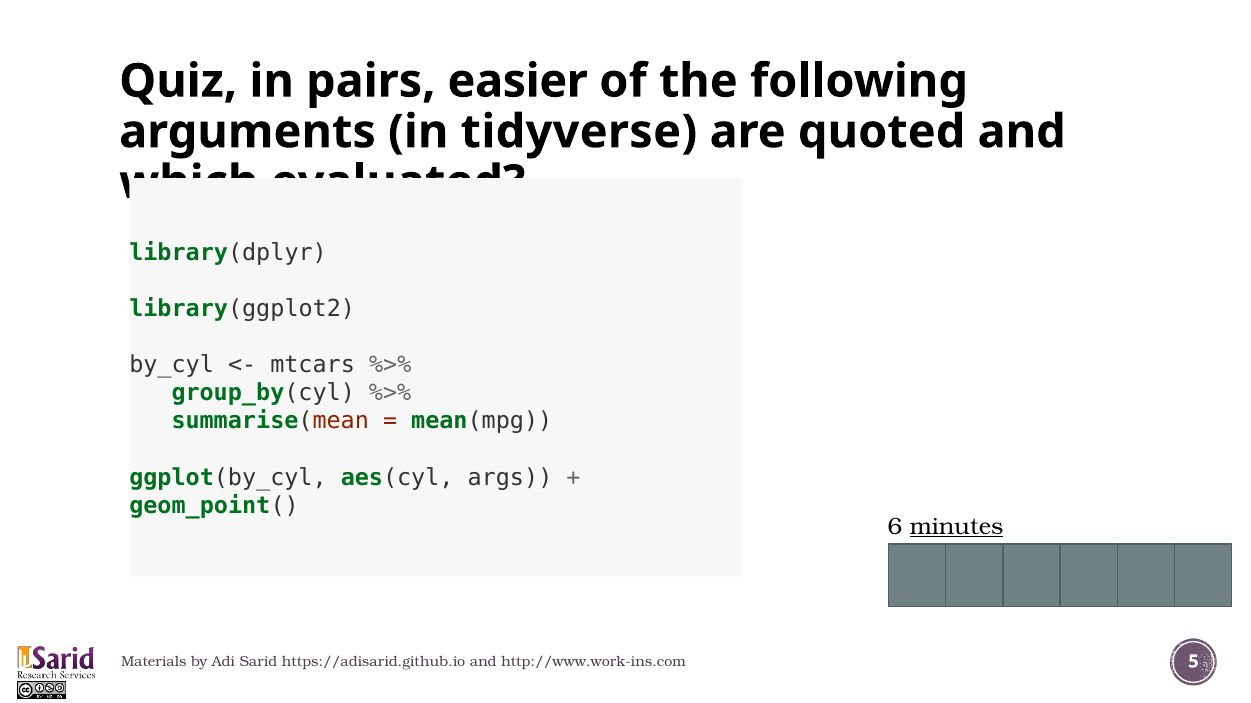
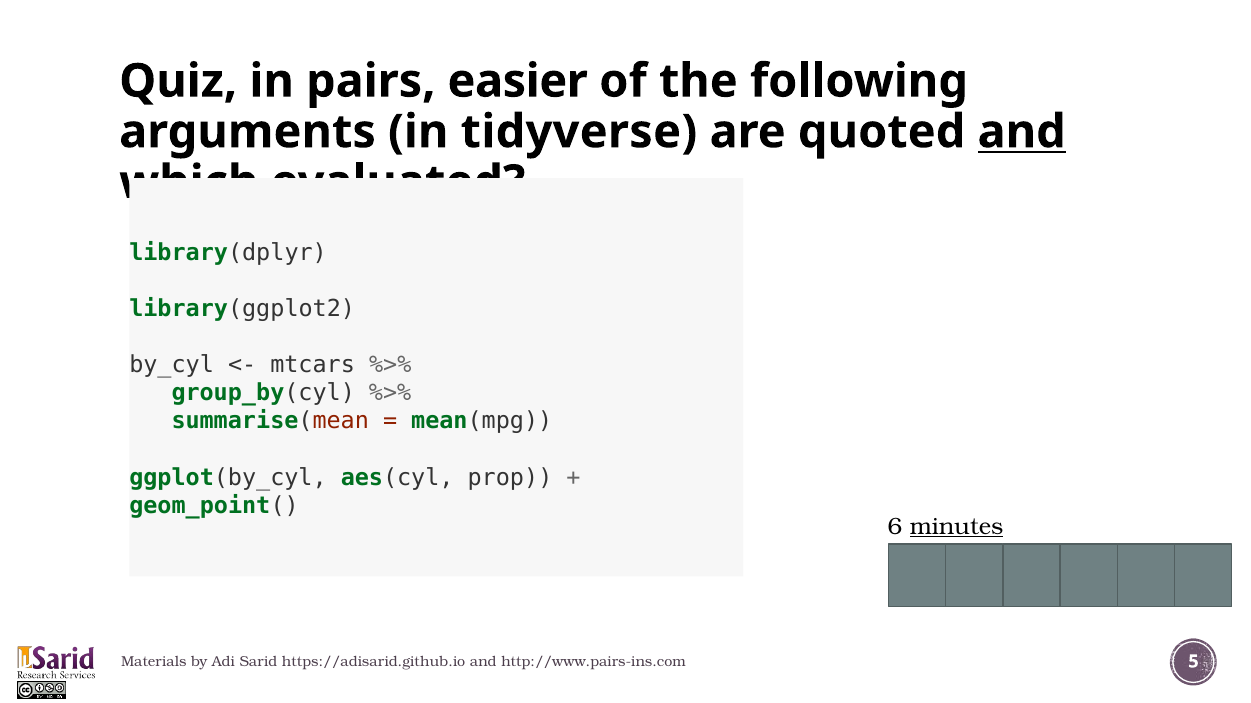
and underline: none -> present (1022, 132)
args: args -> prop (510, 478)
http://www.work-ins.com: http://www.work-ins.com -> http://www.pairs-ins.com (594, 662)
